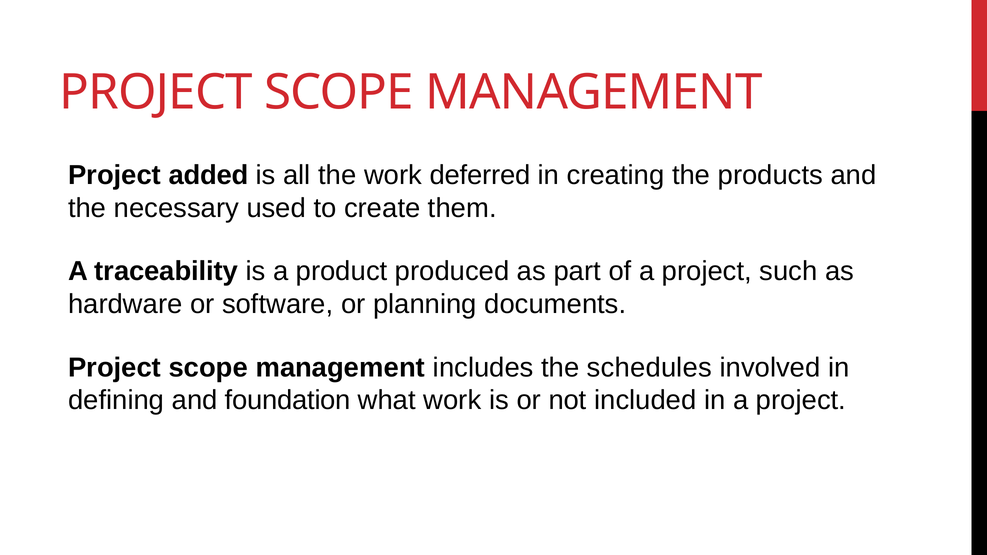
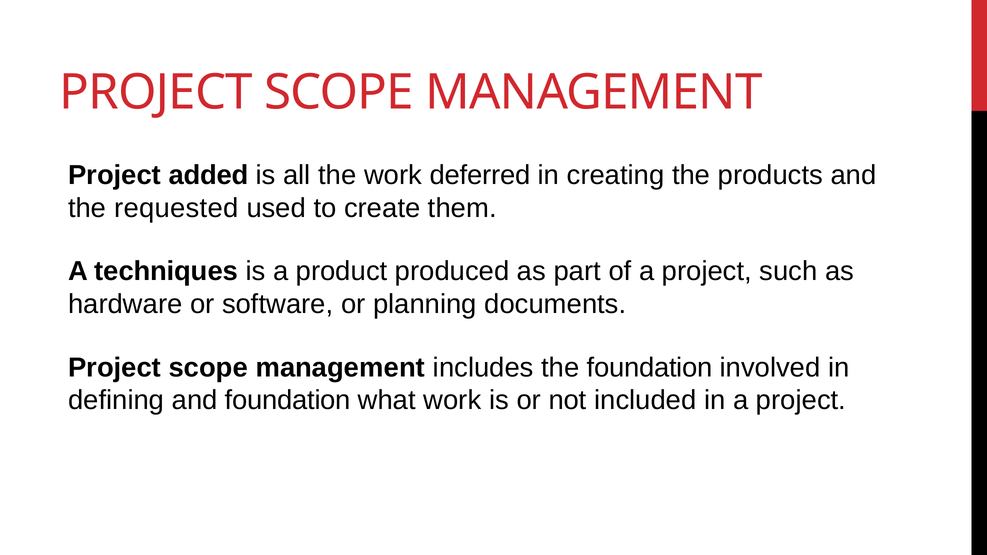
necessary: necessary -> requested (176, 208)
traceability: traceability -> techniques (166, 272)
the schedules: schedules -> foundation (650, 368)
